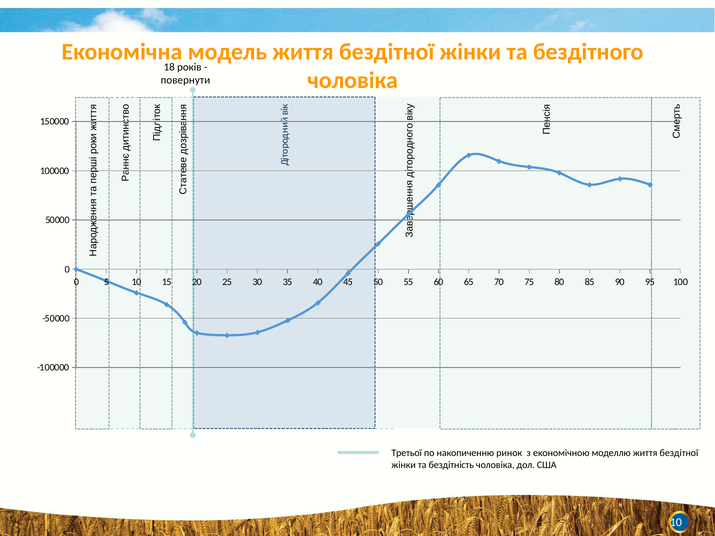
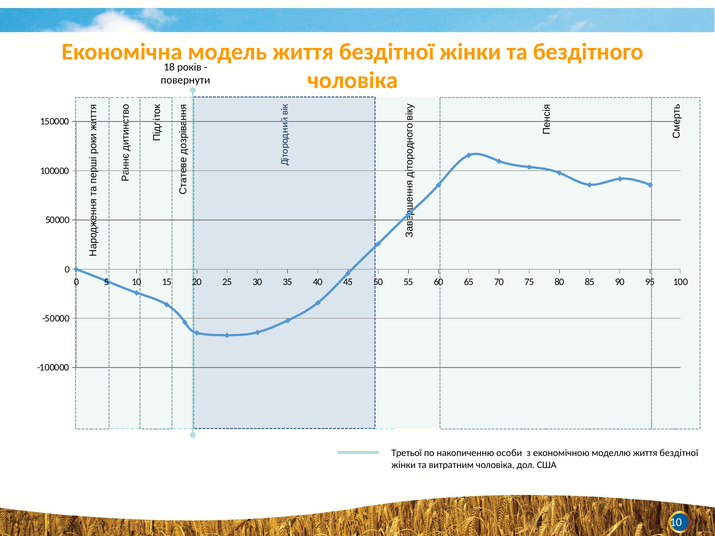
ринок: ринок -> особи (509, 453)
бездітність: бездітність -> витратним (451, 465)
